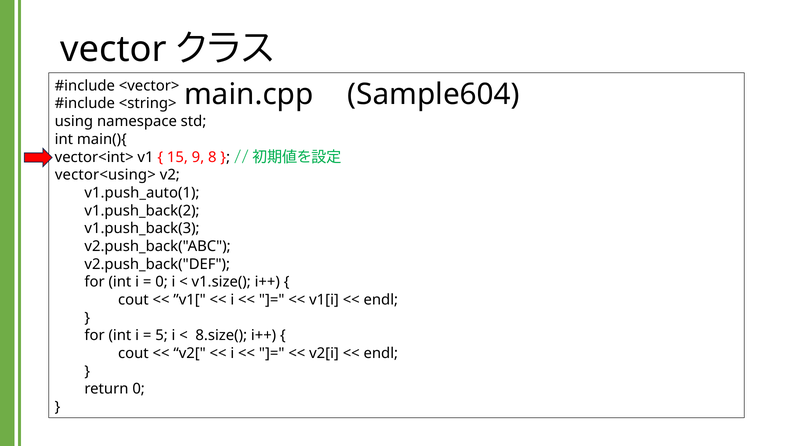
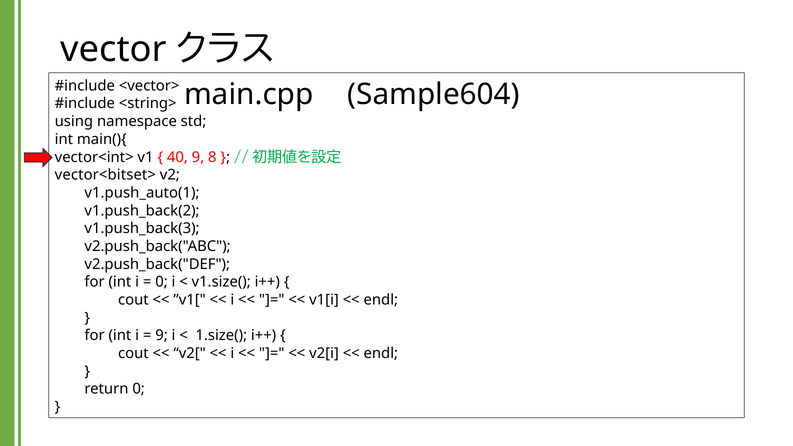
15: 15 -> 40 (177, 157)
vector<using>: vector<using> -> vector<bitset> (105, 175)
5: 5 -> 9 (162, 336)
8.size(: 8.size( -> 1.size( (221, 336)
